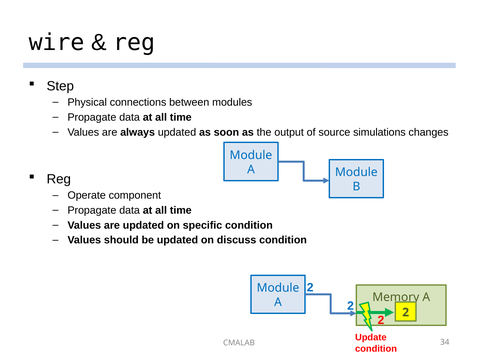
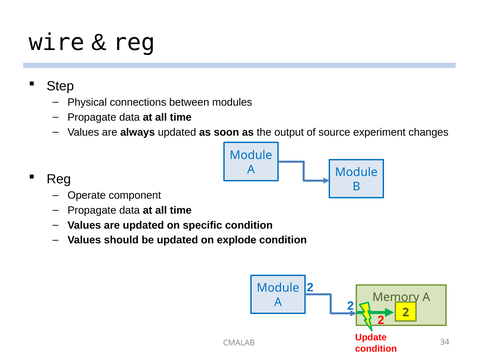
simulations: simulations -> experiment (379, 132)
discuss: discuss -> explode (237, 240)
